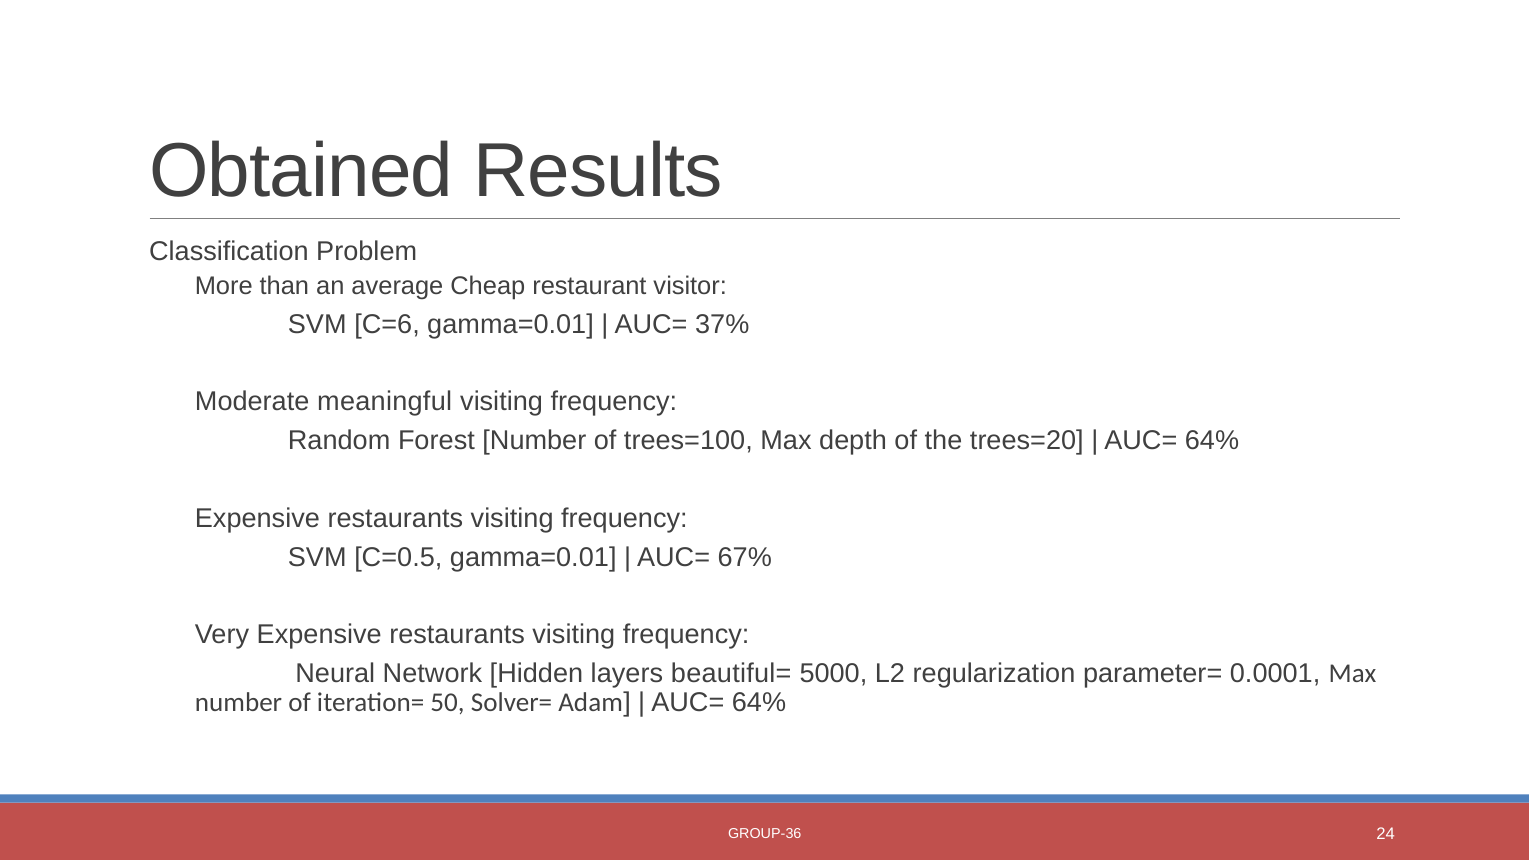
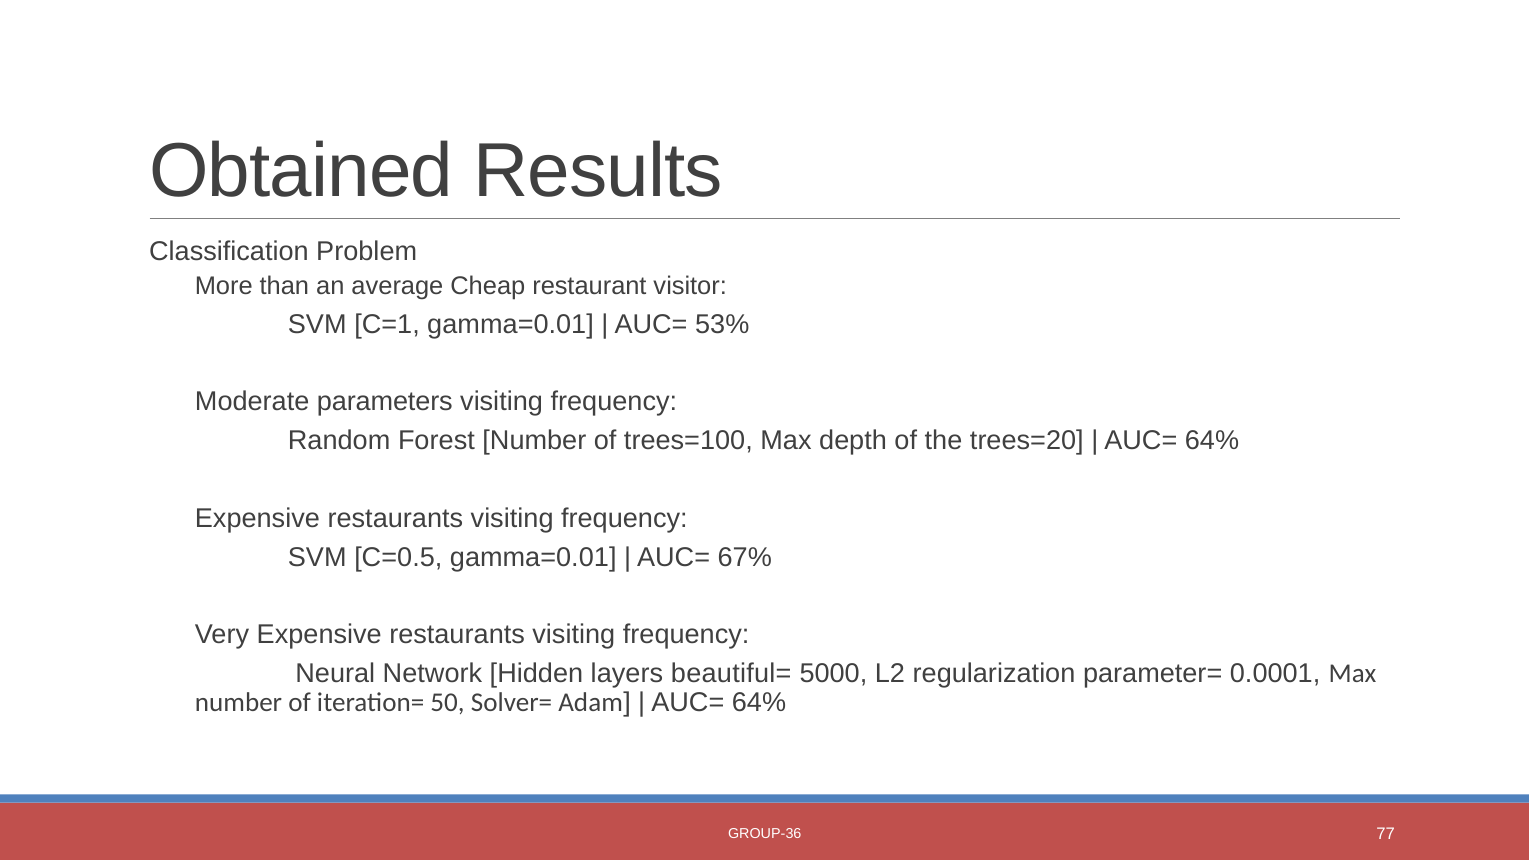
C=6: C=6 -> C=1 (387, 324)
37%: 37% -> 53% (722, 324)
meaningful: meaningful -> parameters (385, 402)
24: 24 -> 77 (1386, 834)
